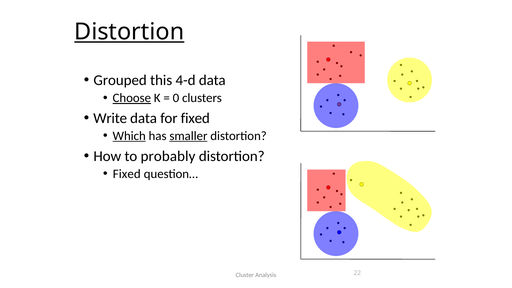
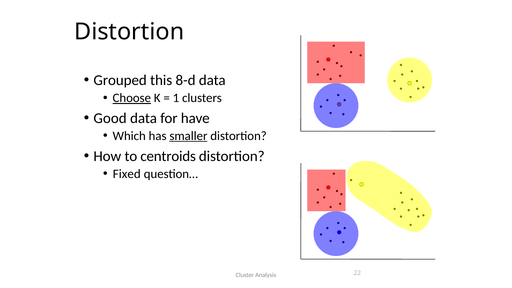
Distortion underline: present -> none (129, 32)
4-d: 4-d -> 8-d (186, 80)
0: 0 -> 1 (176, 98)
Write: Write -> Good (110, 118)
for fixed: fixed -> have (195, 118)
Which underline: present -> none (129, 136)
probably: probably -> centroids (168, 156)
